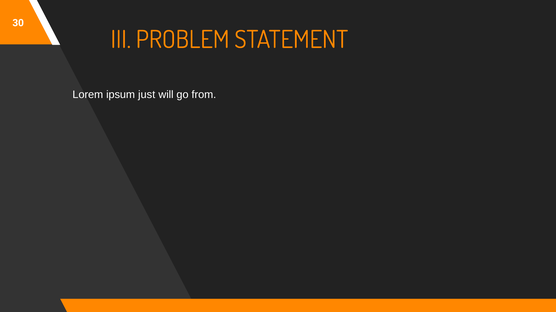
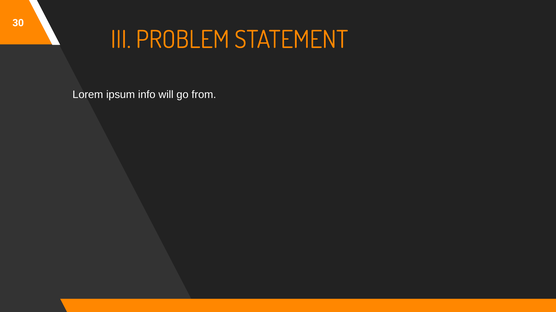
just: just -> info (147, 95)
